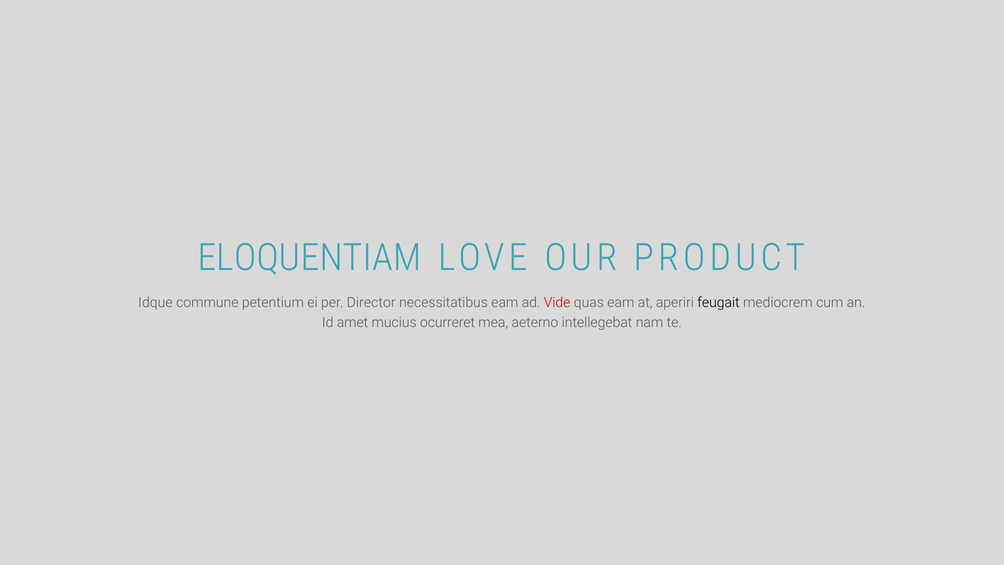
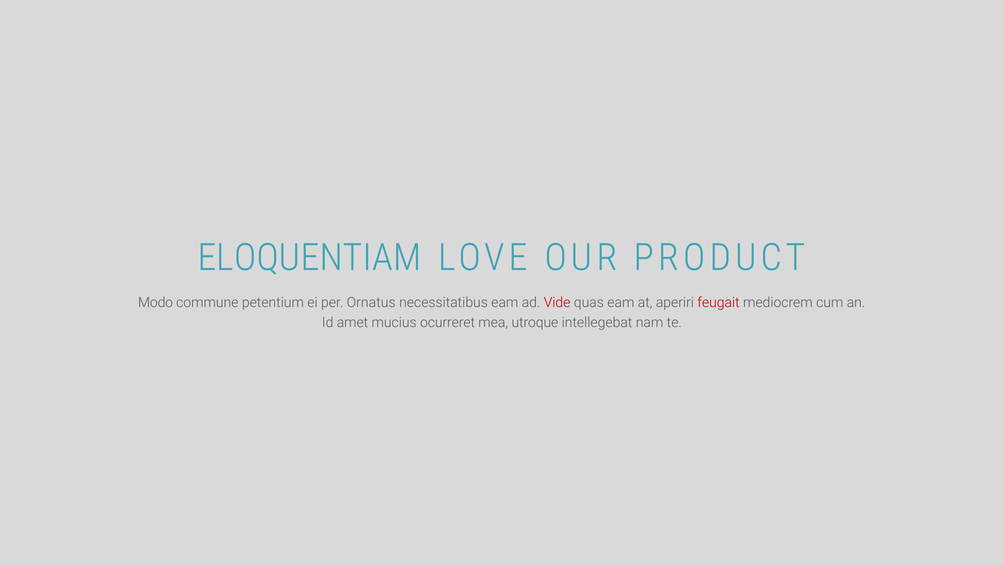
Idque: Idque -> Modo (156, 303)
Director: Director -> Ornatus (371, 303)
feugait colour: black -> red (719, 303)
aeterno: aeterno -> utroque (535, 323)
